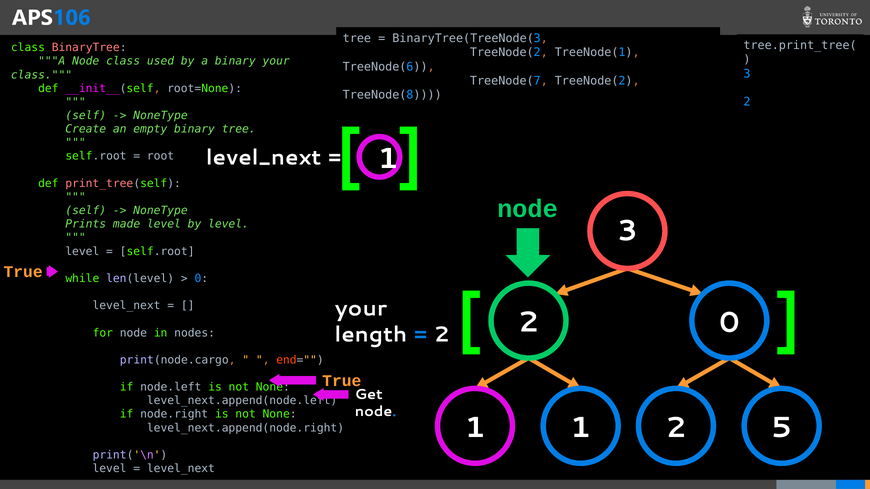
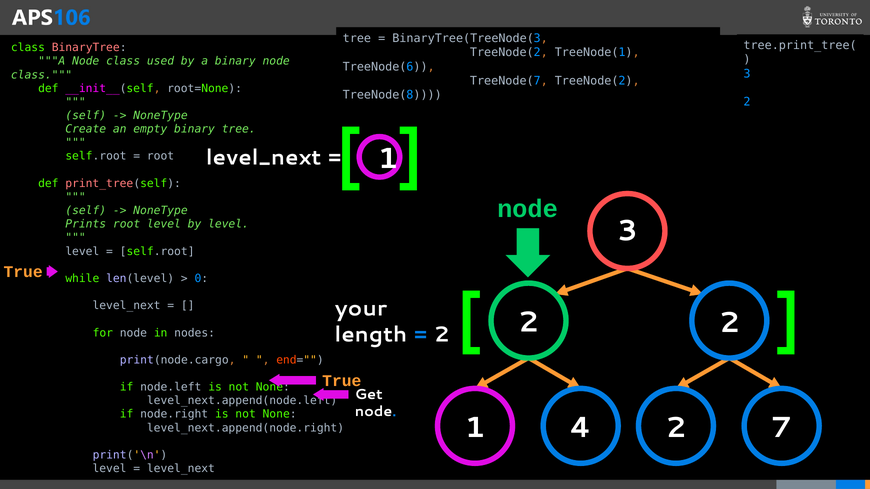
binary your: your -> node (276, 61)
Prints made: made -> root (127, 224)
2 0: 0 -> 2 (729, 323)
1 1: 1 -> 4 (581, 428)
5: 5 -> 7 (782, 428)
